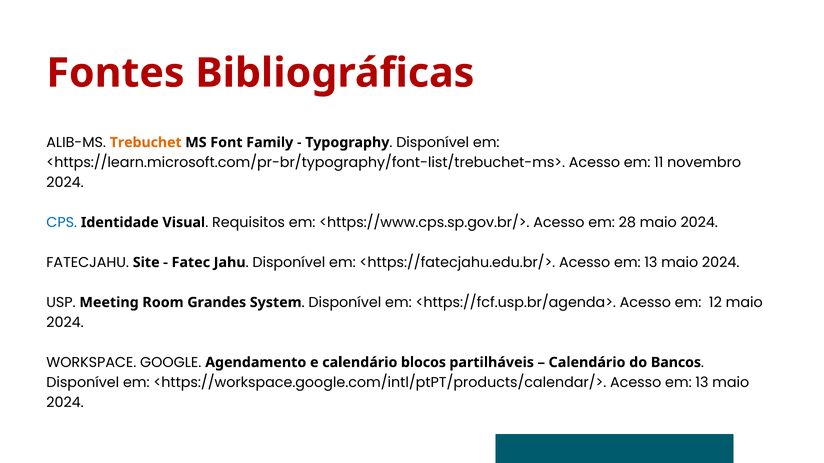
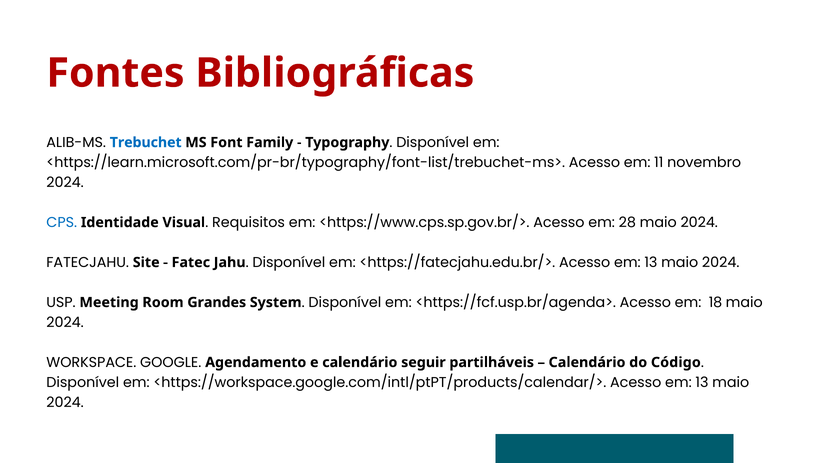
Trebuchet colour: orange -> blue (146, 143)
12: 12 -> 18 (716, 303)
blocos: blocos -> seguir (423, 363)
Bancos: Bancos -> Código (676, 363)
